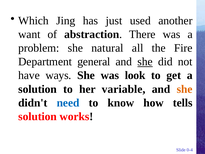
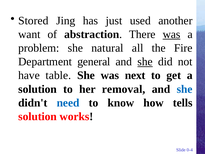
Which: Which -> Stored (33, 21)
was underline: none -> present (172, 34)
ways: ways -> table (58, 75)
look: look -> next (135, 75)
variable: variable -> removal (124, 89)
she colour: orange -> blue (185, 89)
